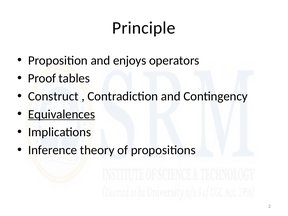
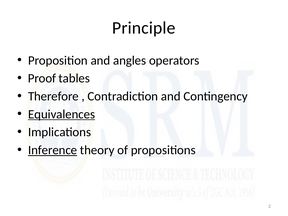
enjoys: enjoys -> angles (130, 60)
Construct: Construct -> Therefore (53, 96)
Inference underline: none -> present (53, 150)
